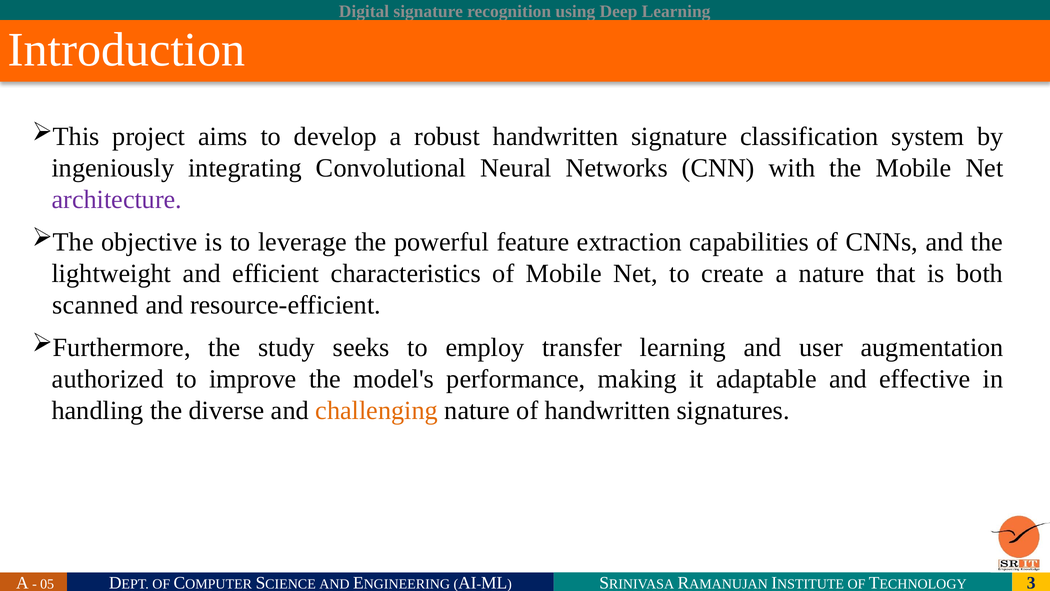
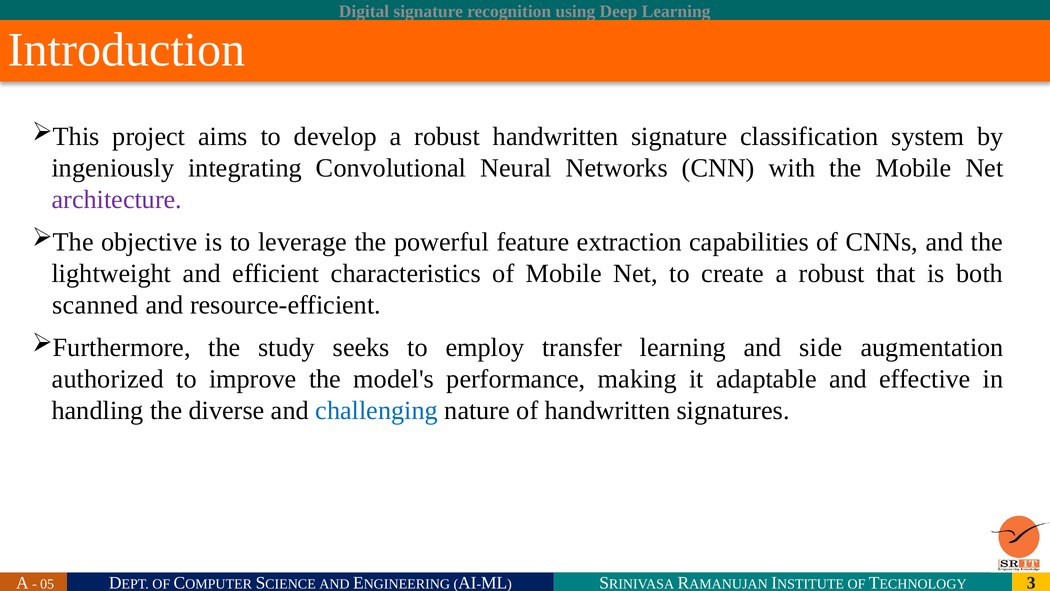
create a nature: nature -> robust (832, 273)
user: user -> side (821, 347)
challenging colour: orange -> blue (377, 410)
